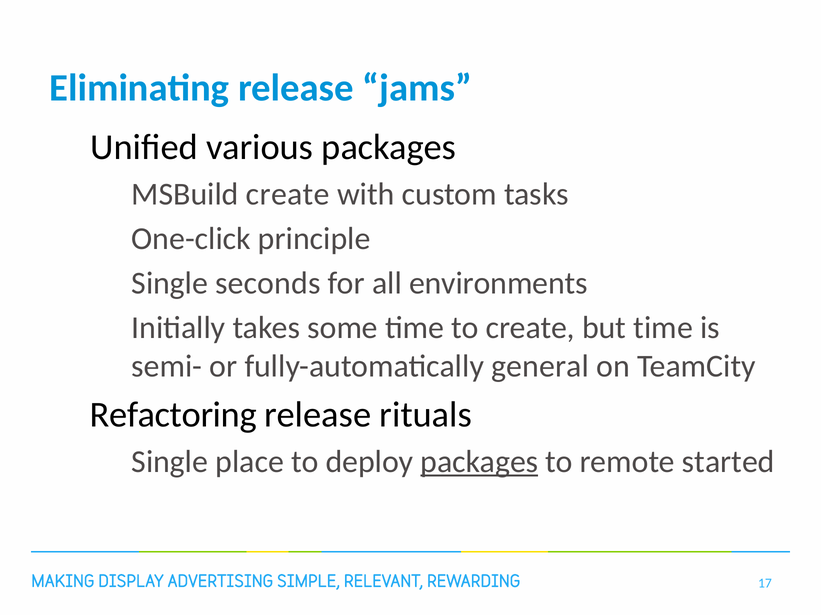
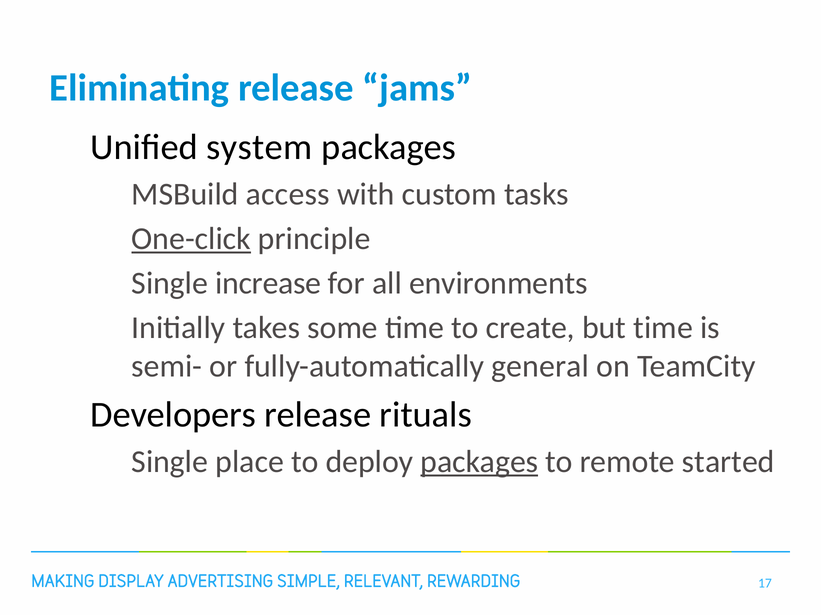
various: various -> system (259, 147)
MSBuild create: create -> access (288, 194)
One-click underline: none -> present (191, 239)
seconds: seconds -> increase (268, 284)
Refactoring: Refactoring -> Developers (173, 415)
